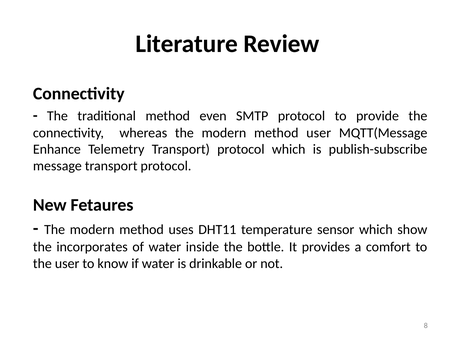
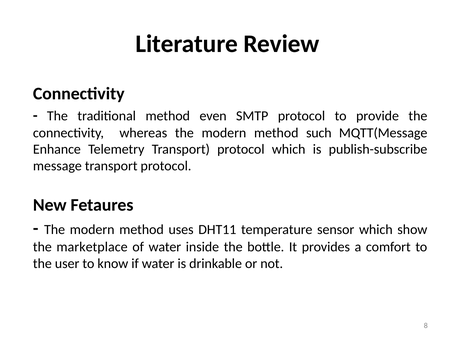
method user: user -> such (319, 133)
incorporates: incorporates -> marketplace (92, 247)
